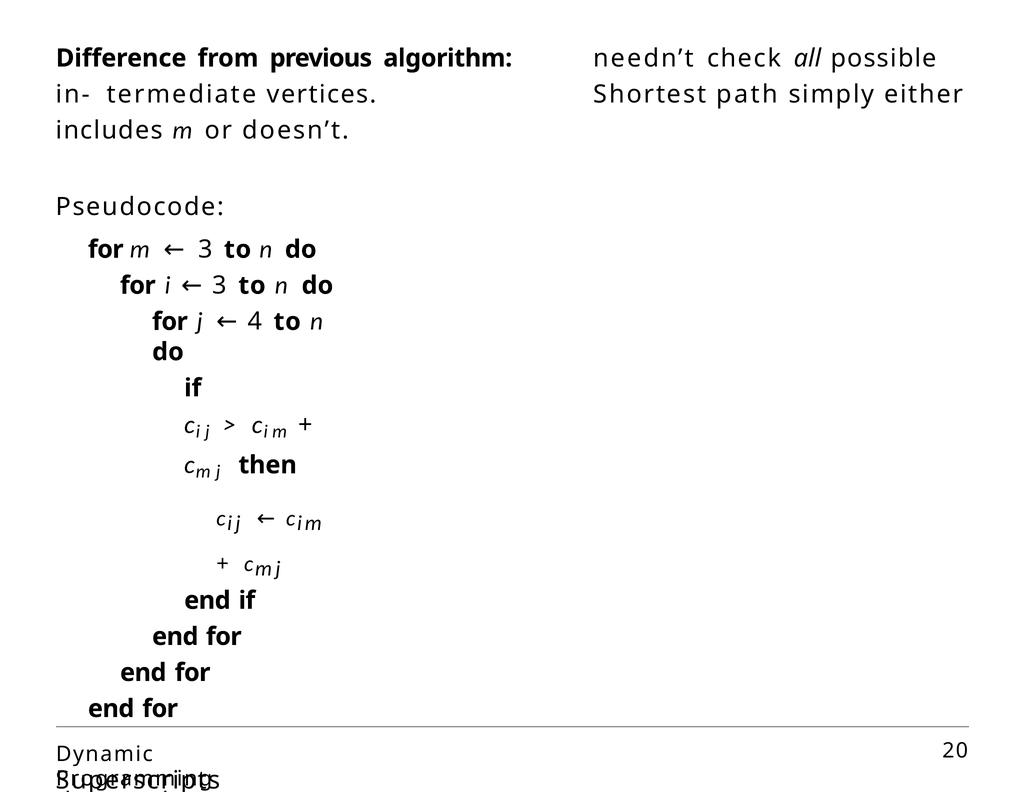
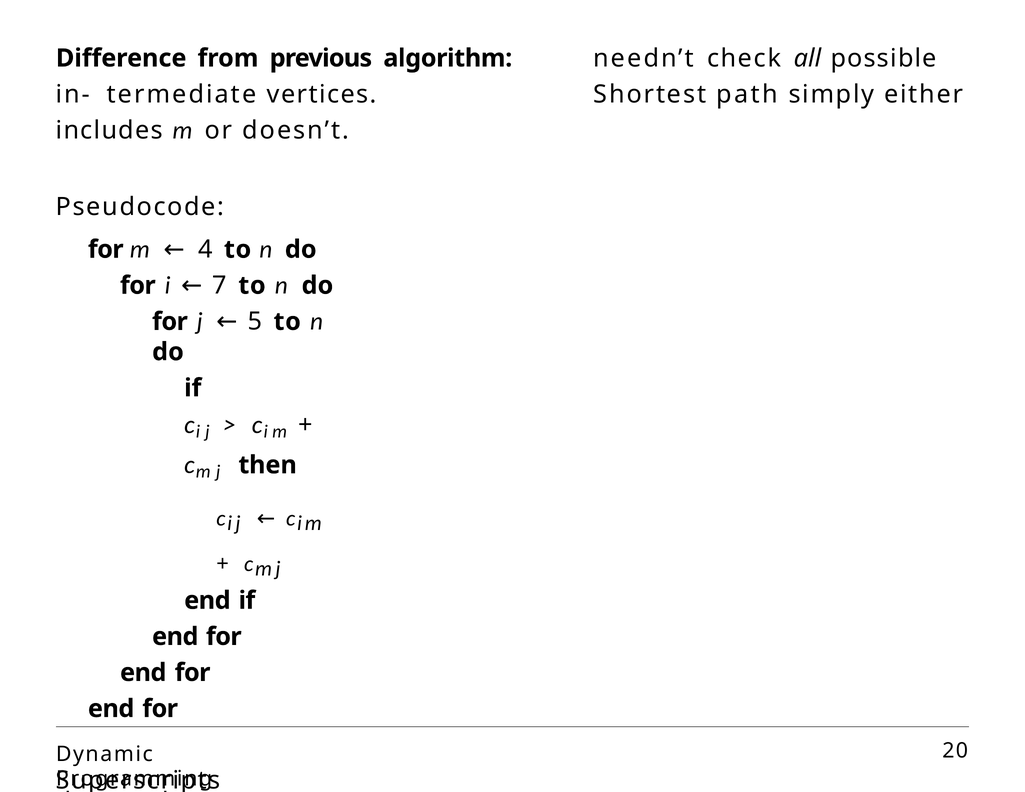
3: 3 -> 4 (206, 249)
3: 3 -> 7 (220, 285)
4: 4 -> 5 (255, 322)
